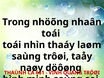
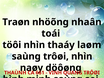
Trong: Trong -> Traøn (16, 22)
toái: toái -> töôi (12, 45)
trôøi taåy: taåy -> nhìn (82, 56)
